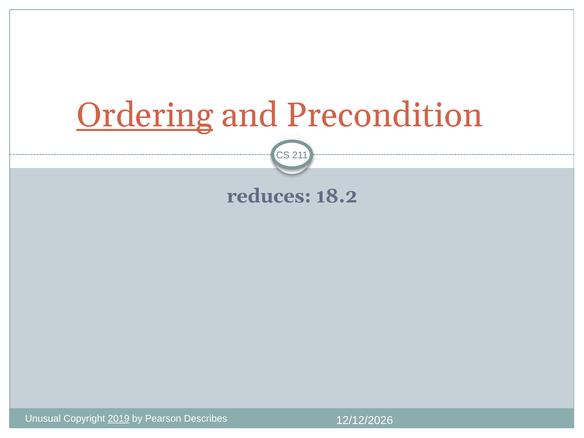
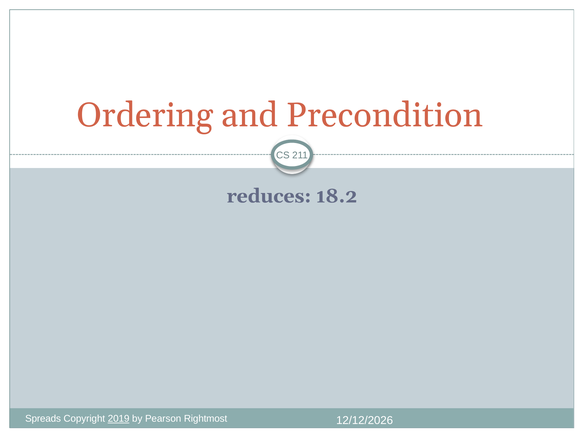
Ordering underline: present -> none (145, 115)
Unusual: Unusual -> Spreads (43, 419)
Describes: Describes -> Rightmost (206, 419)
